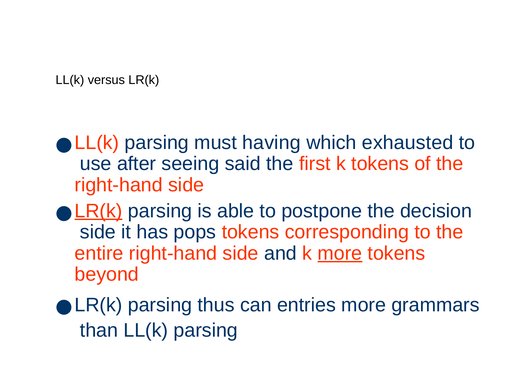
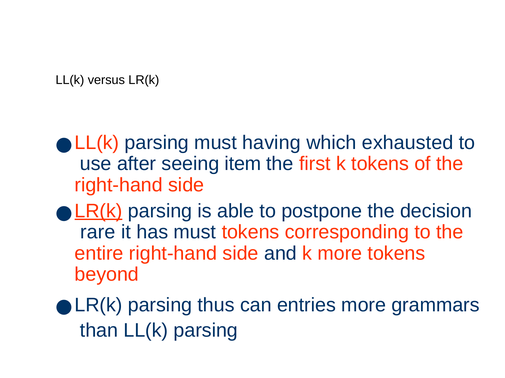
said: said -> item (243, 164)
side: side -> rare (98, 232)
has pops: pops -> must (195, 232)
more underline: present -> none (340, 254)
